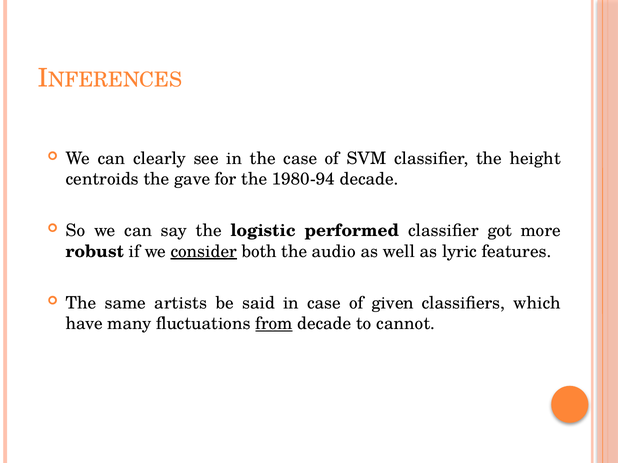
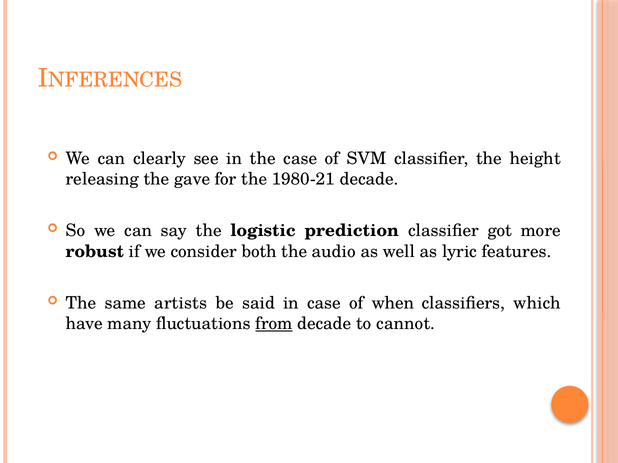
centroids: centroids -> releasing (102, 179)
1980-94: 1980-94 -> 1980-21 (303, 179)
performed: performed -> prediction (352, 231)
consider underline: present -> none (204, 252)
given: given -> when (393, 303)
